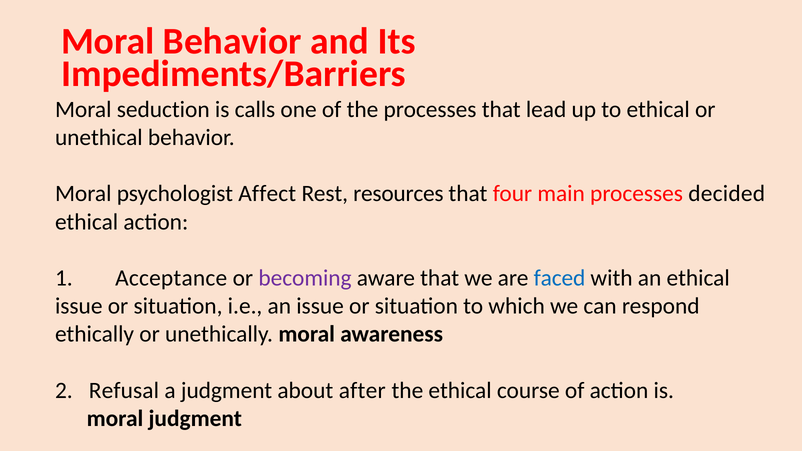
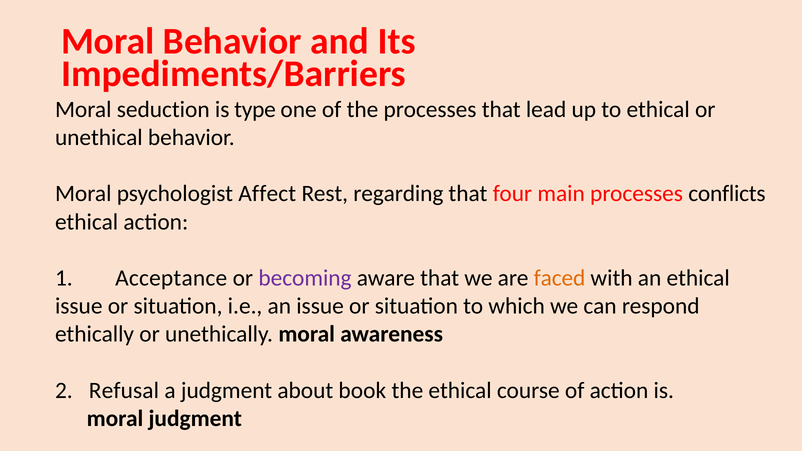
calls: calls -> type (255, 110)
resources: resources -> regarding (398, 194)
decided: decided -> conflicts (727, 194)
faced colour: blue -> orange (560, 278)
after: after -> book (362, 390)
